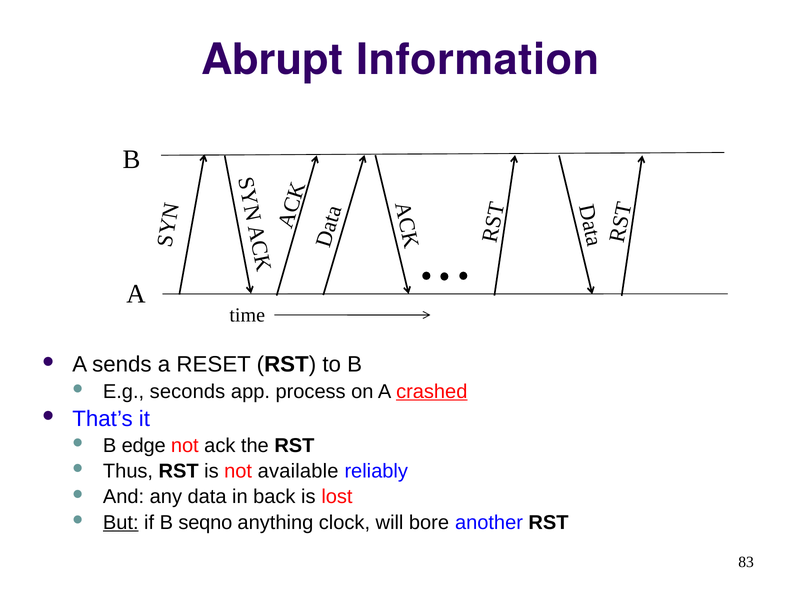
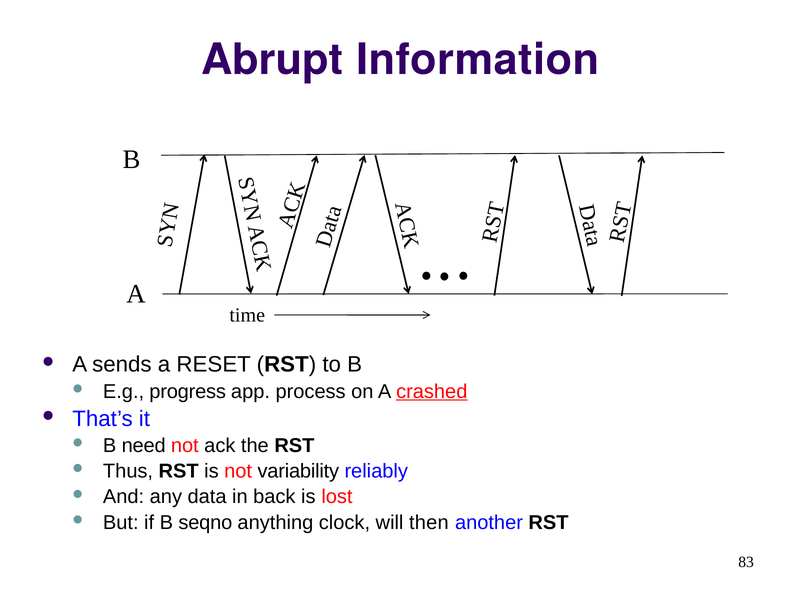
seconds: seconds -> progress (188, 392)
edge: edge -> need (144, 446)
available: available -> variability (298, 472)
But underline: present -> none (121, 523)
bore: bore -> then (429, 523)
